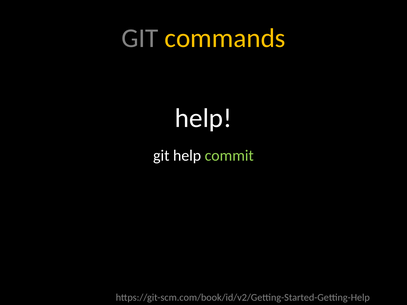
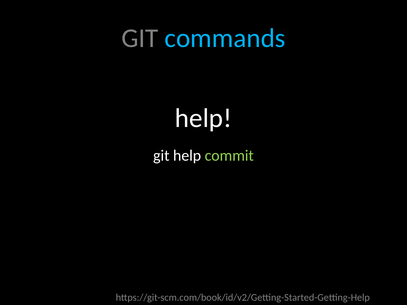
commands colour: yellow -> light blue (225, 38)
